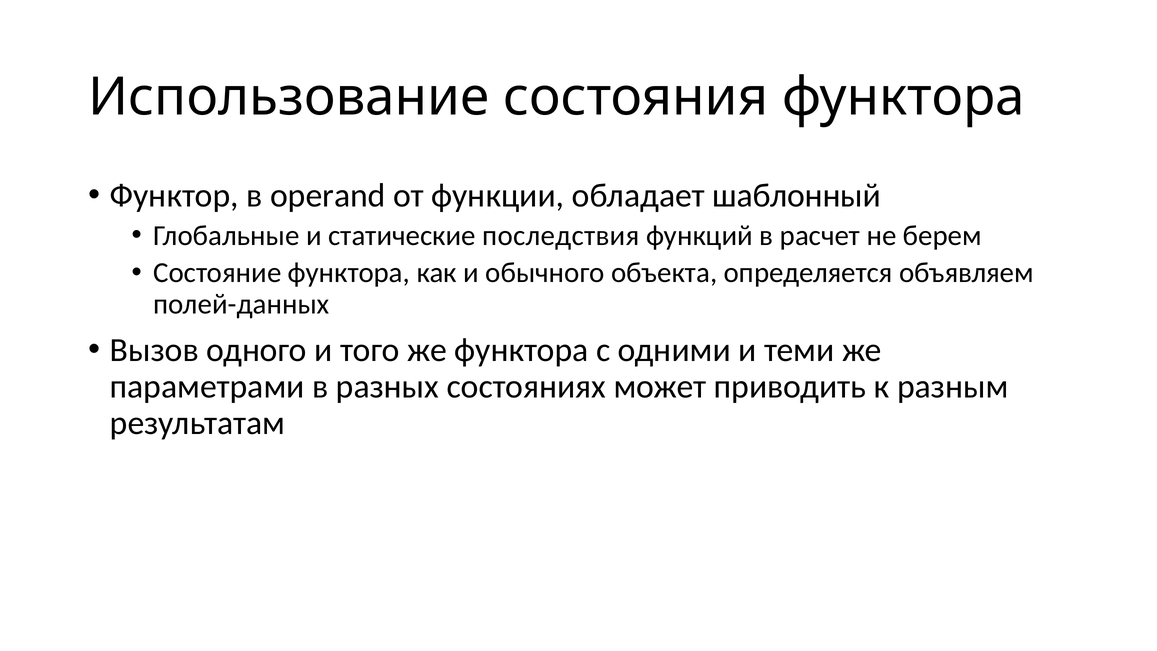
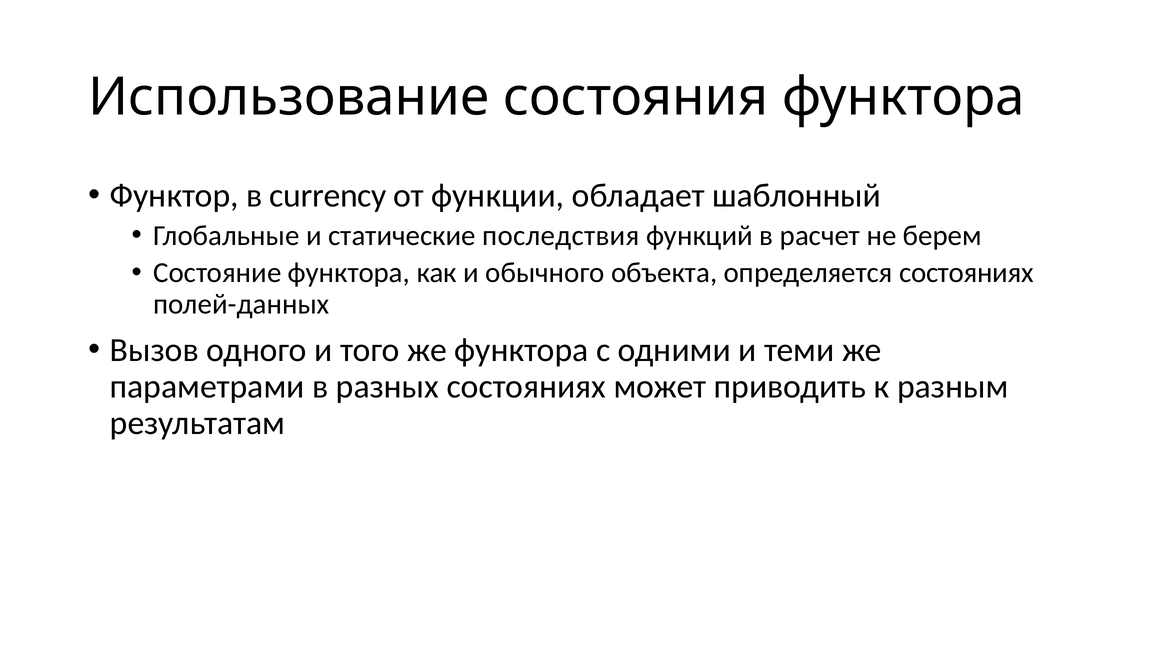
operand: operand -> currency (328, 196)
определяется объявляем: объявляем -> состояниях (966, 273)
